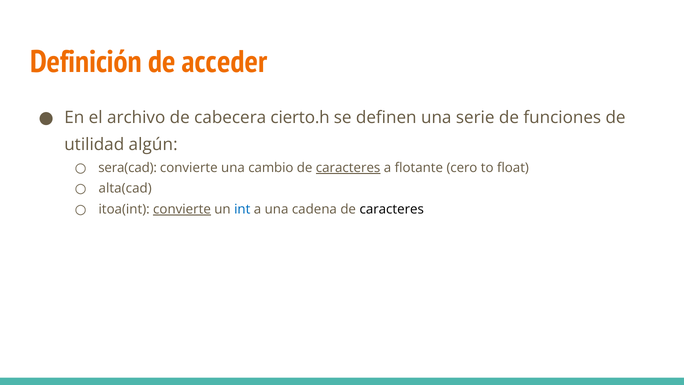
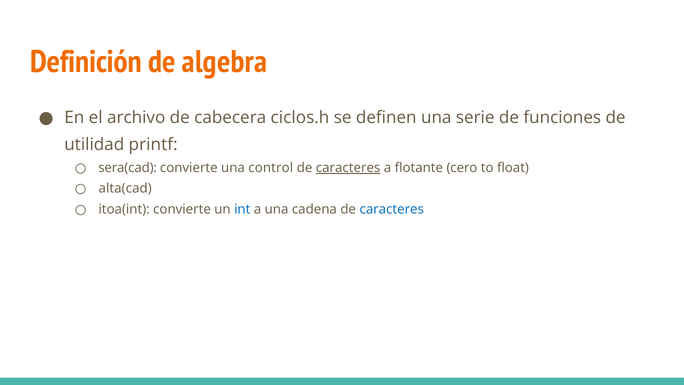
acceder: acceder -> algebra (224, 62)
cierto.h: cierto.h -> ciclos.h (300, 118)
algún: algún -> printf (153, 144)
cambio: cambio -> control (271, 168)
convierte underline: present -> none (182, 209)
caracteres colour: black -> blue (392, 209)
